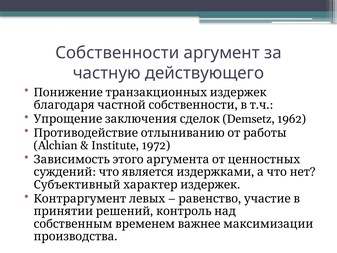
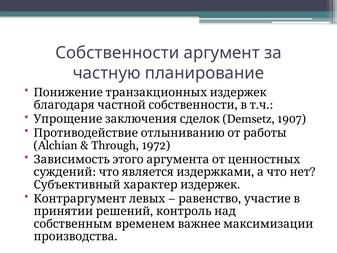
действующего: действующего -> планирование (205, 73)
1962: 1962 -> 1907 (292, 119)
Institute: Institute -> Through (115, 145)
